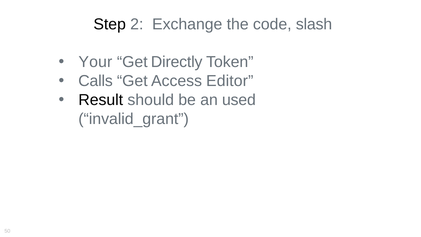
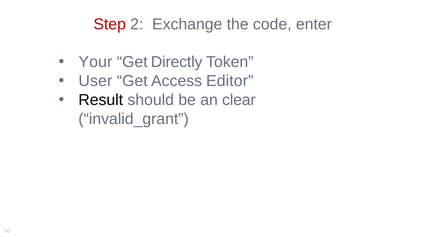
Step colour: black -> red (110, 24)
slash: slash -> enter (314, 24)
Calls: Calls -> User (95, 81)
used: used -> clear (239, 100)
